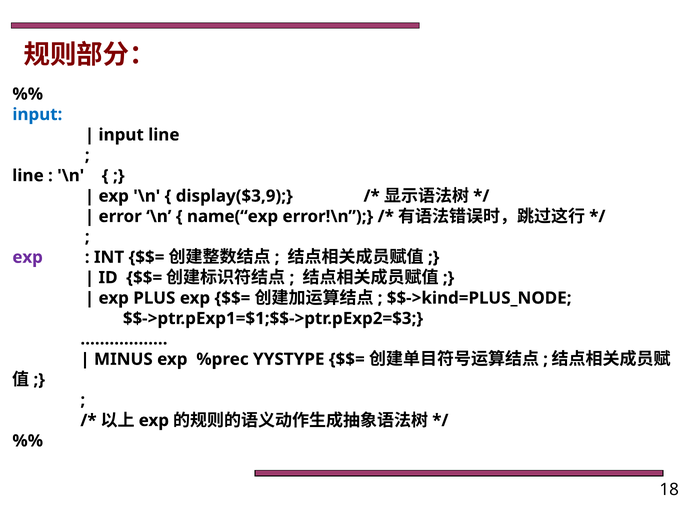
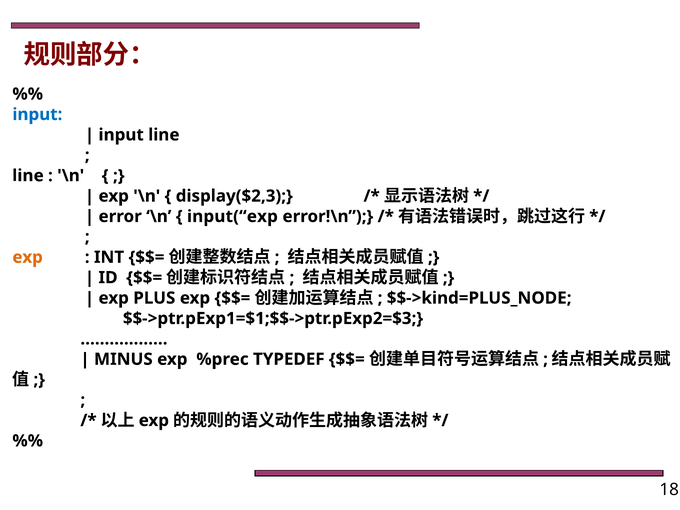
display($3,9: display($3,9 -> display($2,3 (234, 196)
name(“exp: name(“exp -> input(“exp (232, 216)
exp colour: purple -> orange (28, 257)
YYSTYPE: YYSTYPE -> TYPEDEF (289, 359)
